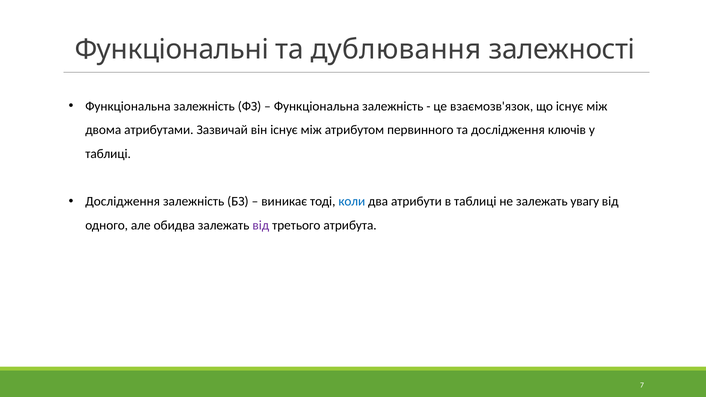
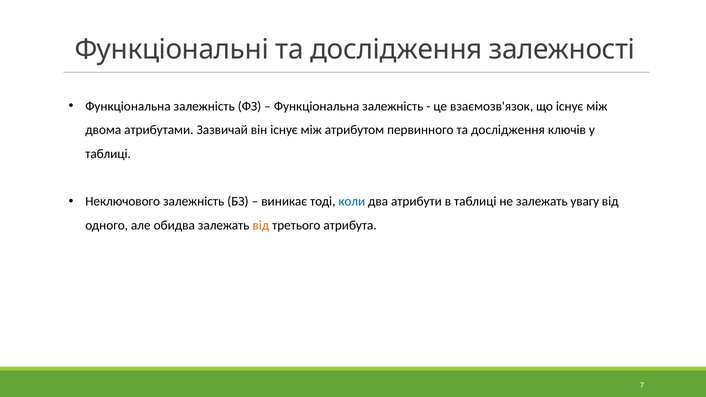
Функціональні та дублювання: дублювання -> дослідження (396, 49)
Дослідження: Дослідження -> Неключового (123, 202)
від colour: purple -> orange (261, 225)
